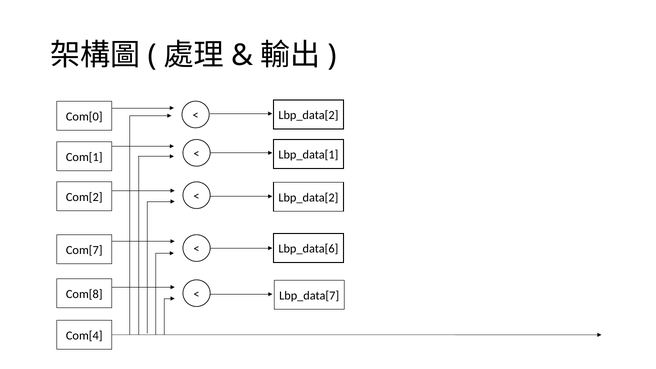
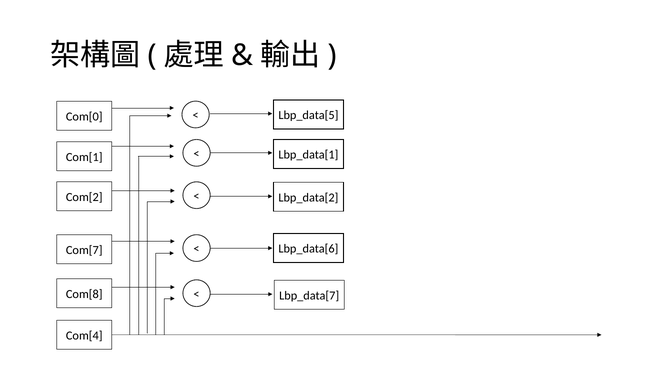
Lbp_data[2: Lbp_data[2 -> Lbp_data[5 (308, 115)
